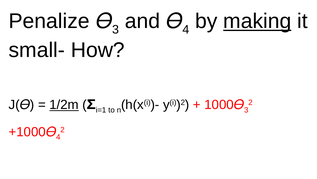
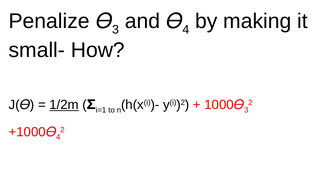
making underline: present -> none (257, 21)
